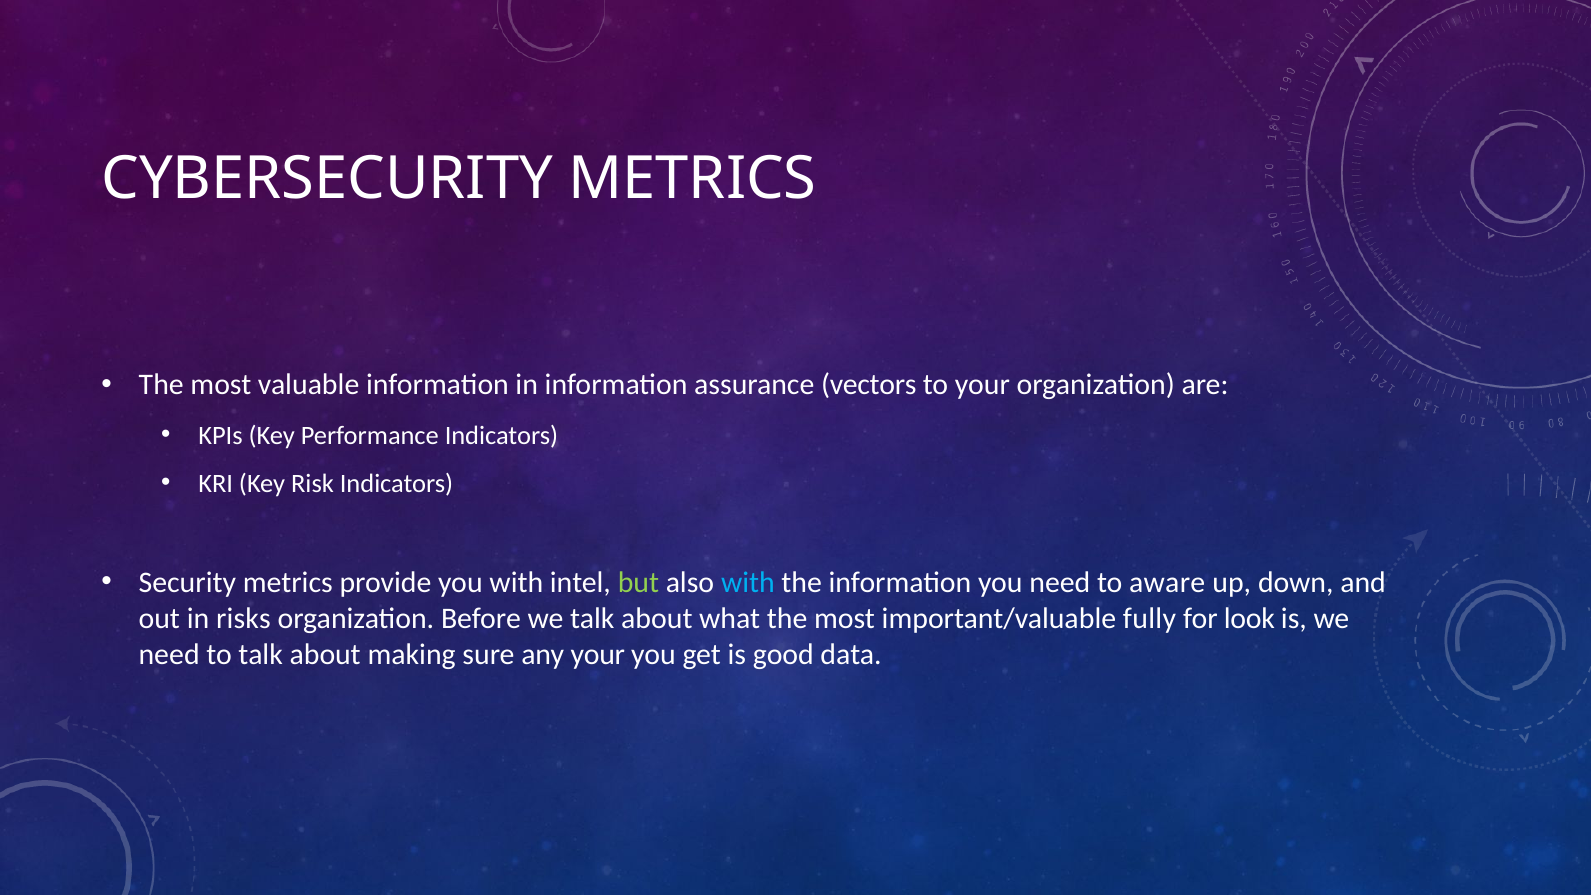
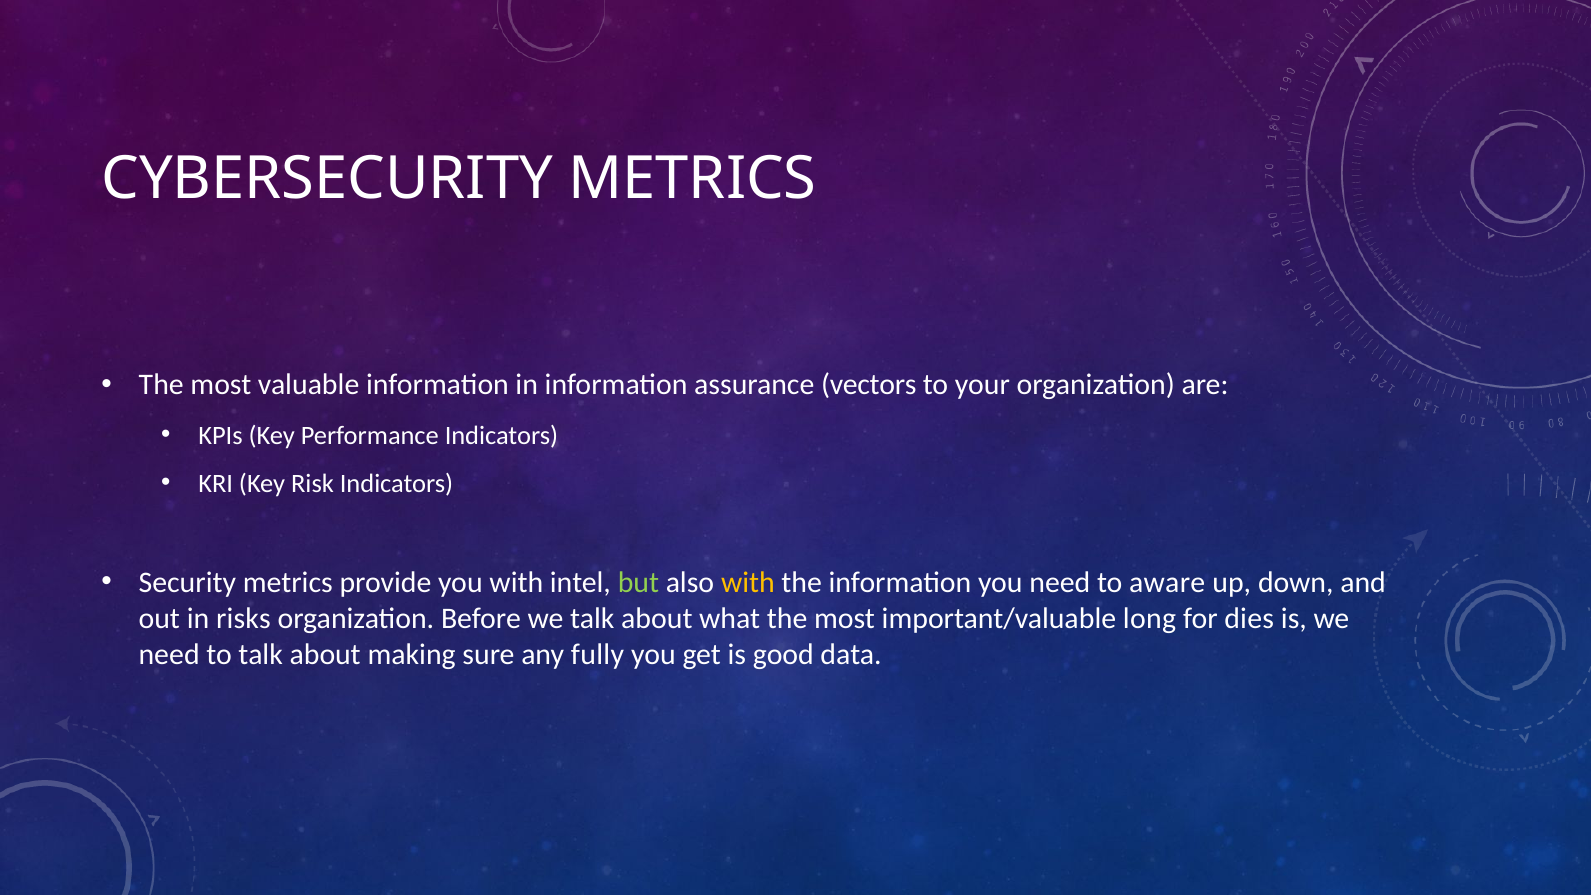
with colour: light blue -> yellow (748, 583)
fully: fully -> long (1150, 618)
look: look -> dies (1249, 618)
any your: your -> fully (598, 654)
